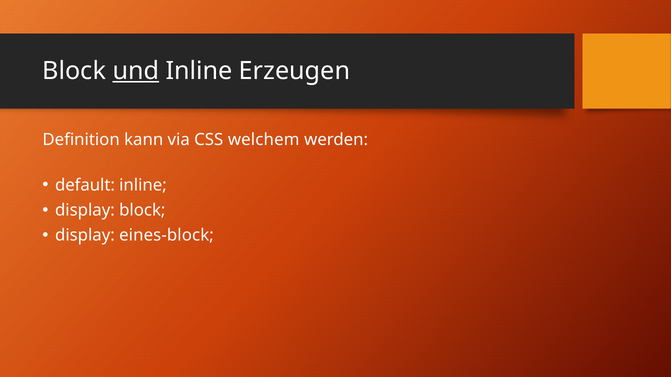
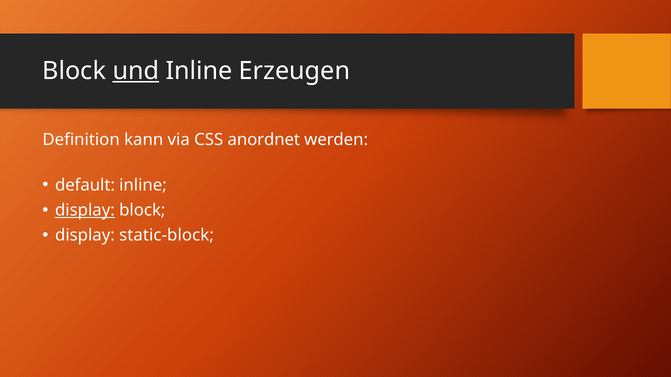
welchem: welchem -> anordnet (264, 140)
display underline: none -> present (85, 210)
eines-block: eines-block -> static-block (167, 236)
